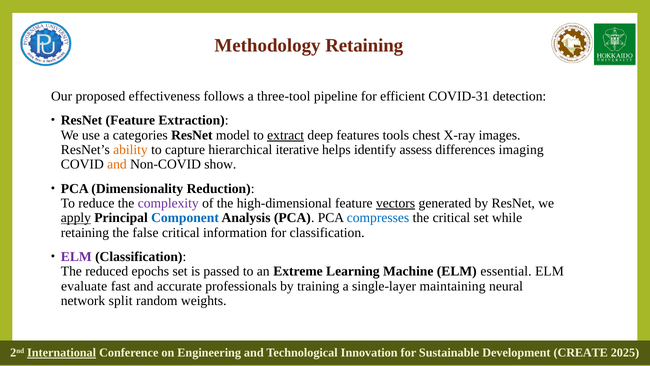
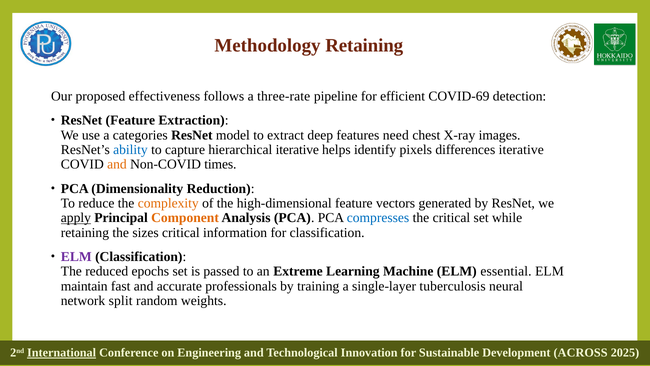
three-tool: three-tool -> three-rate (284, 96)
COVID-31: COVID-31 -> COVID-69 (459, 96)
extract underline: present -> none (286, 135)
tools: tools -> need (396, 135)
ability colour: orange -> blue (130, 150)
assess: assess -> pixels (416, 150)
differences imaging: imaging -> iterative (521, 150)
show: show -> times (220, 164)
complexity colour: purple -> orange (168, 203)
vectors underline: present -> none (396, 203)
Component colour: blue -> orange (185, 218)
false: false -> sizes (146, 232)
evaluate: evaluate -> maintain (84, 286)
maintaining: maintaining -> tuberculosis (453, 286)
CREATE: CREATE -> ACROSS (581, 352)
